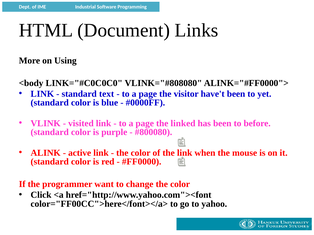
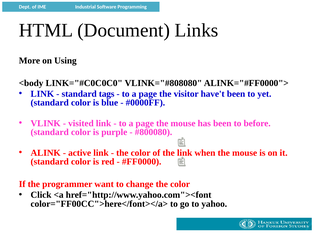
text: text -> tags (107, 94)
page the linked: linked -> mouse (183, 124)
